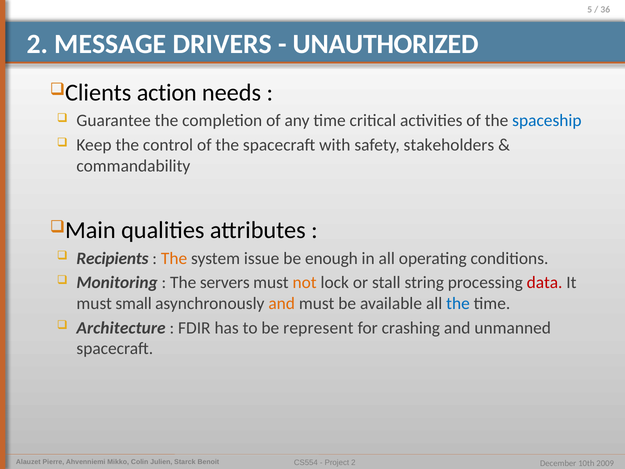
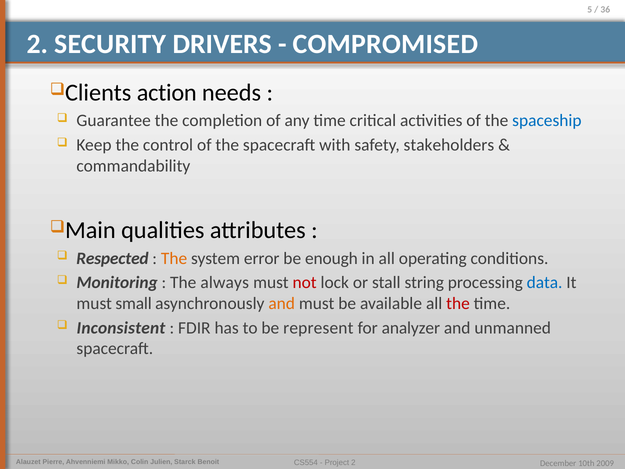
MESSAGE: MESSAGE -> SECURITY (110, 44)
UNAUTHORIZED: UNAUTHORIZED -> COMPROMISED (385, 44)
Recipients: Recipients -> Respected (113, 258)
issue: issue -> error (262, 258)
servers: servers -> always (225, 283)
not colour: orange -> red (305, 283)
data colour: red -> blue (545, 283)
the colour: blue -> red (458, 303)
Architecture: Architecture -> Inconsistent (121, 328)
crashing: crashing -> analyzer (411, 328)
